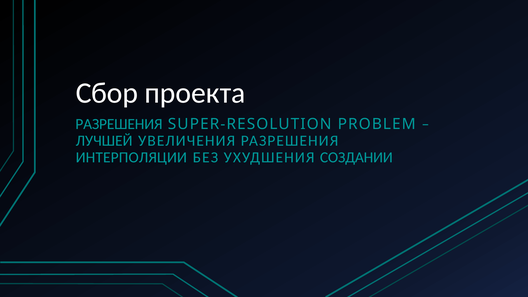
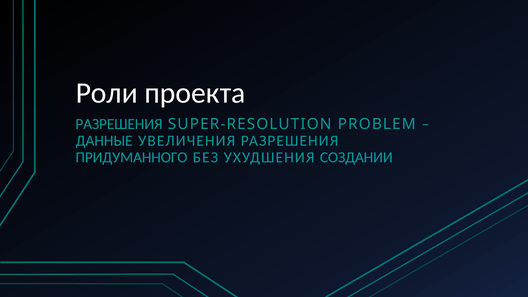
Сбор: Сбор -> Роли (107, 93)
ЛУЧШЕЙ: ЛУЧШЕЙ -> ДАННЫЕ (104, 141)
ИНТЕРПОЛЯЦИИ: ИНТЕРПОЛЯЦИИ -> ПРИДУМАННОГО (131, 157)
